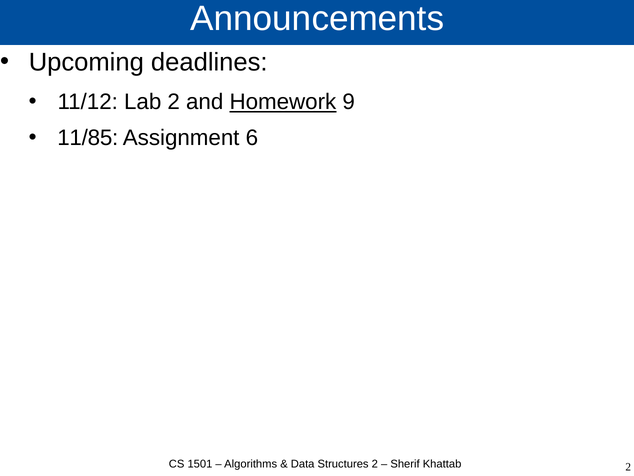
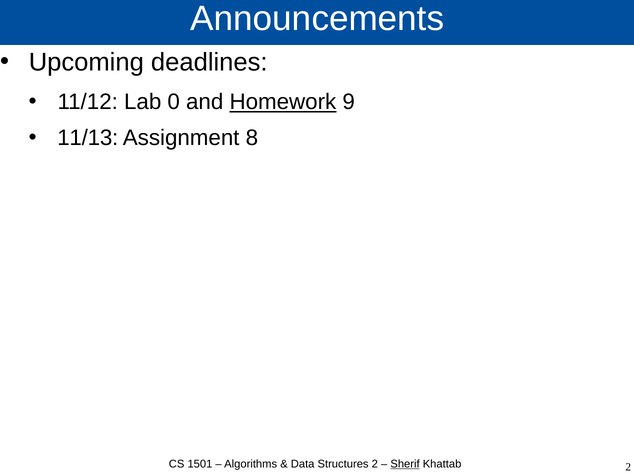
Lab 2: 2 -> 0 (174, 102)
11/85: 11/85 -> 11/13 (88, 138)
6: 6 -> 8 (252, 138)
Sherif underline: none -> present (405, 464)
